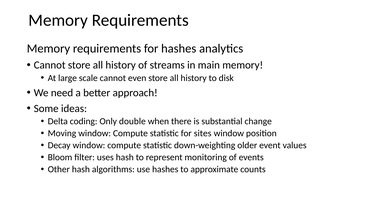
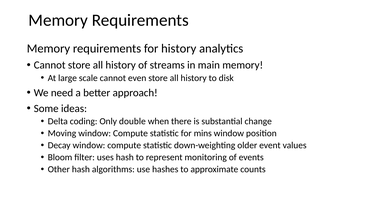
for hashes: hashes -> history (179, 49)
sites: sites -> mins (203, 133)
